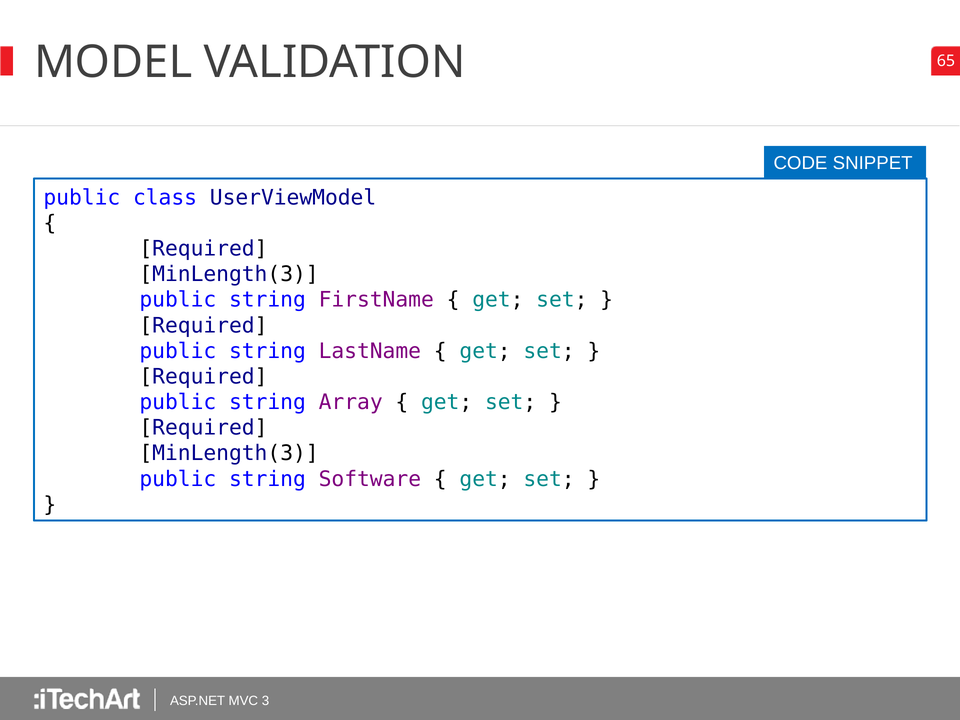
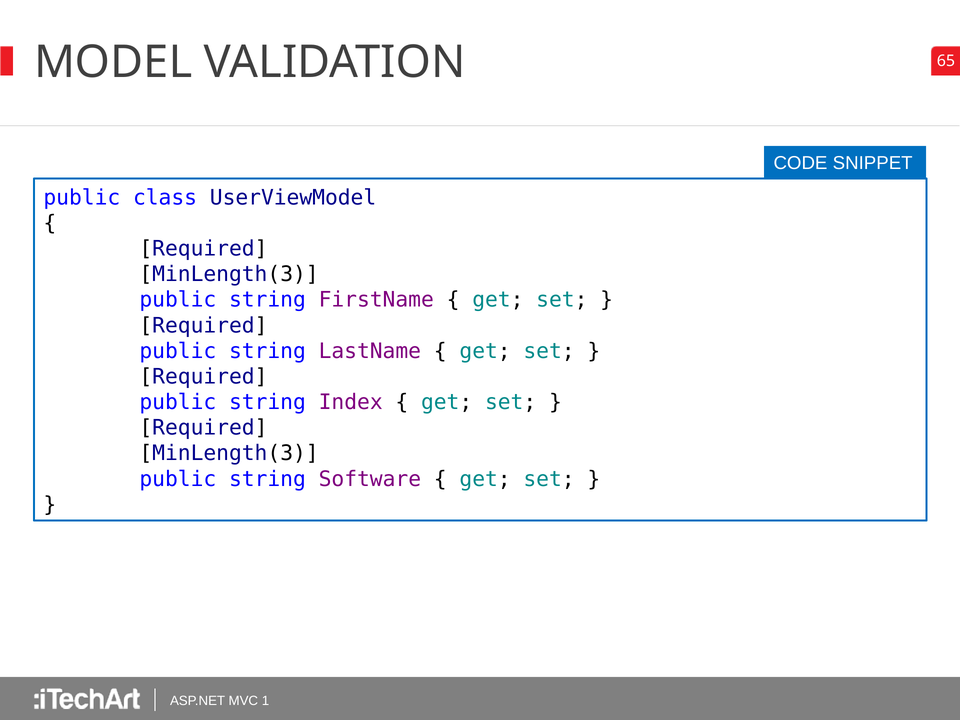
Array: Array -> Index (351, 402)
3: 3 -> 1 (265, 701)
